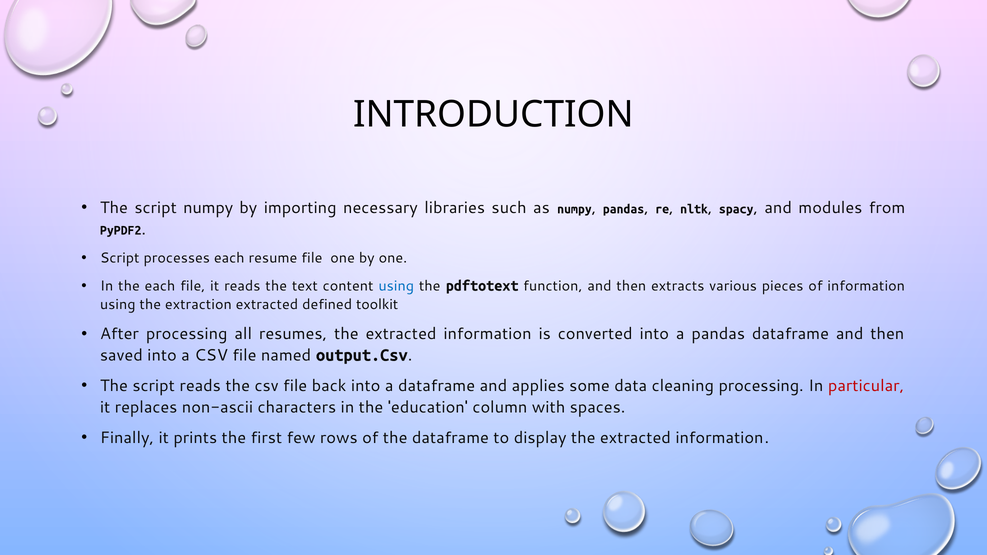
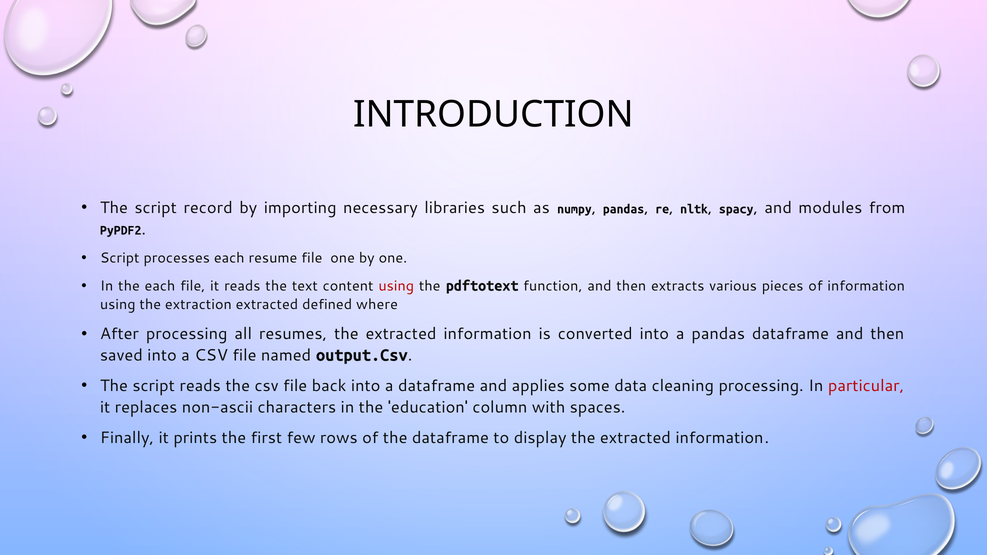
script numpy: numpy -> record (208, 208)
using colour: blue -> red (396, 286)
toolkit: toolkit -> where (377, 305)
